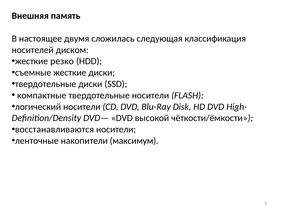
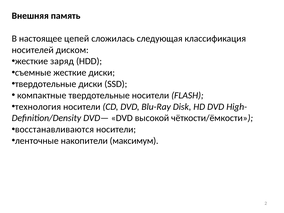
двумя: двумя -> цепей (77, 39)
резко: резко -> заряд (62, 61)
логический: логический -> технология (38, 107)
